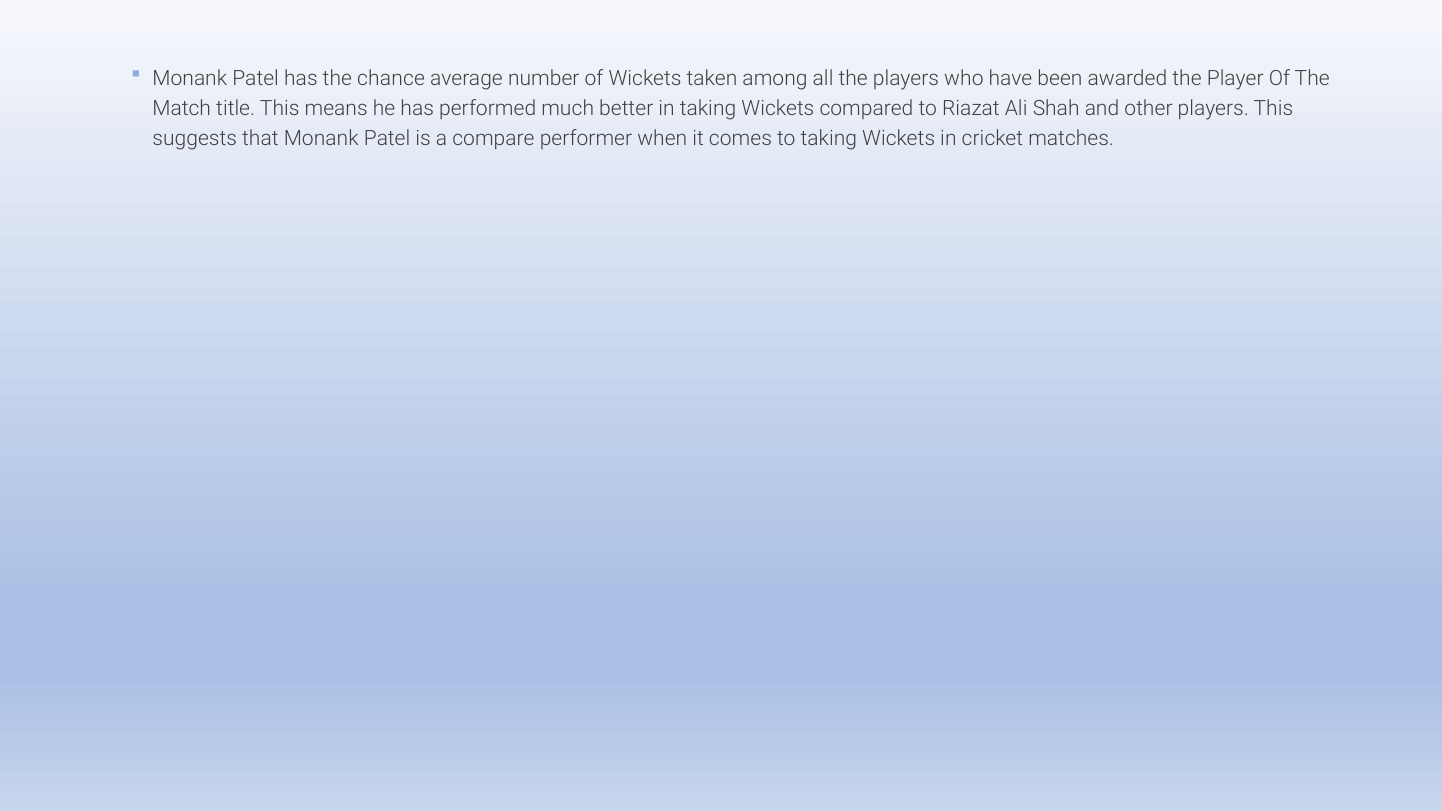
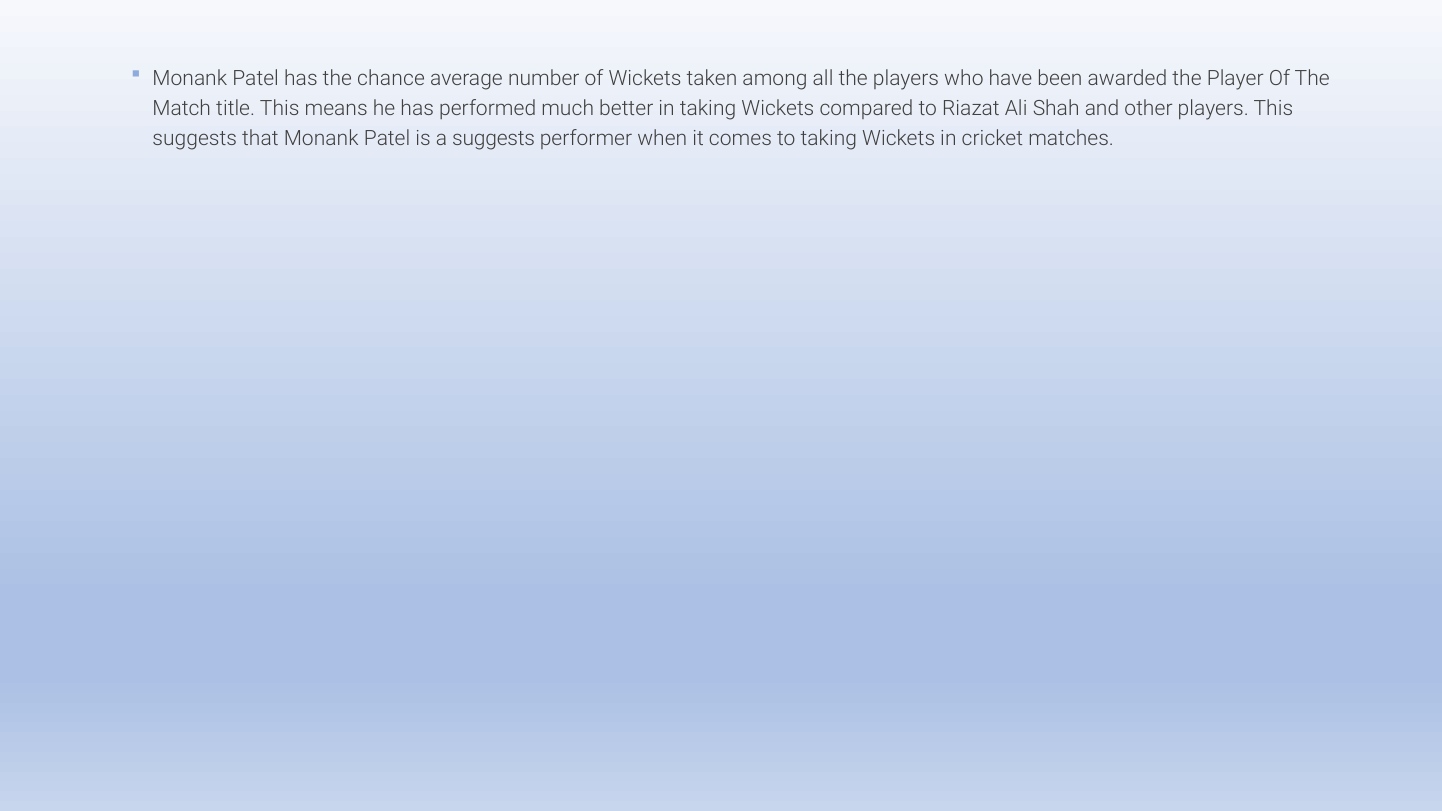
a compare: compare -> suggests (494, 139)
